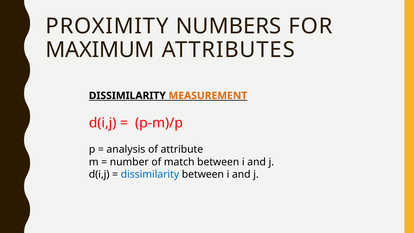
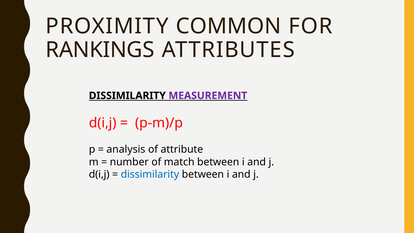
NUMBERS: NUMBERS -> COMMON (229, 26)
MAXIMUM: MAXIMUM -> RANKINGS (100, 50)
MEASUREMENT colour: orange -> purple (208, 96)
